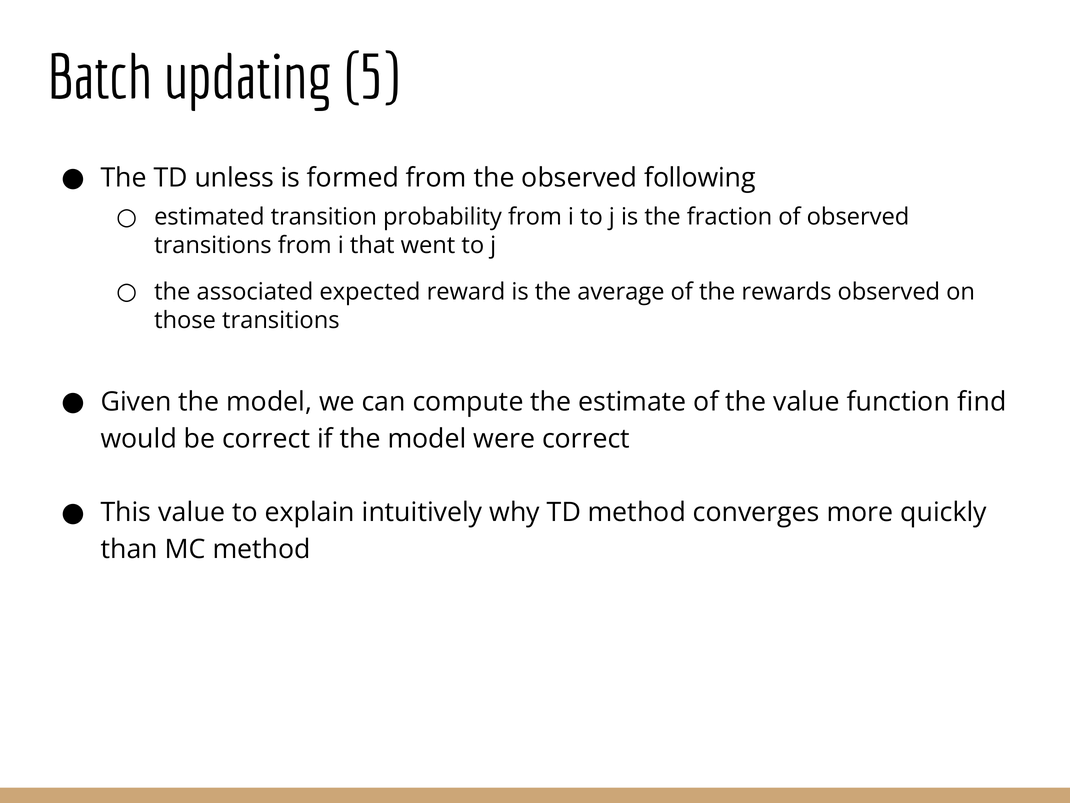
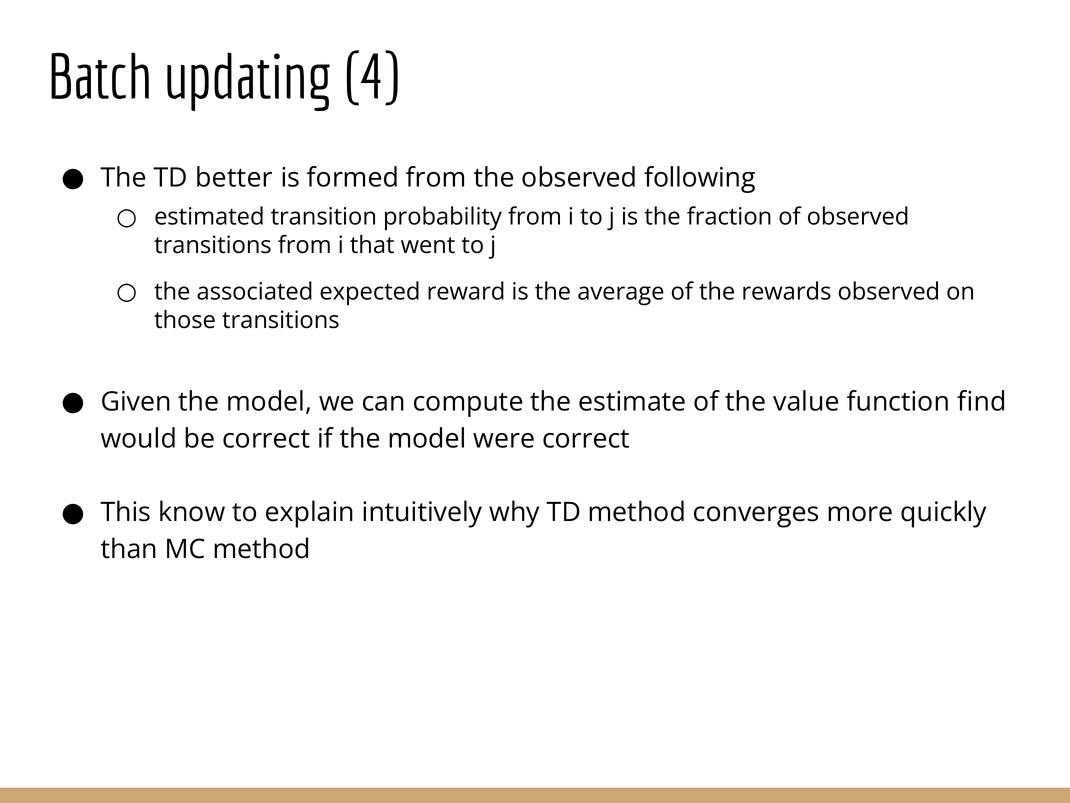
5: 5 -> 4 (373, 78)
unless: unless -> better (234, 178)
This value: value -> know (192, 512)
